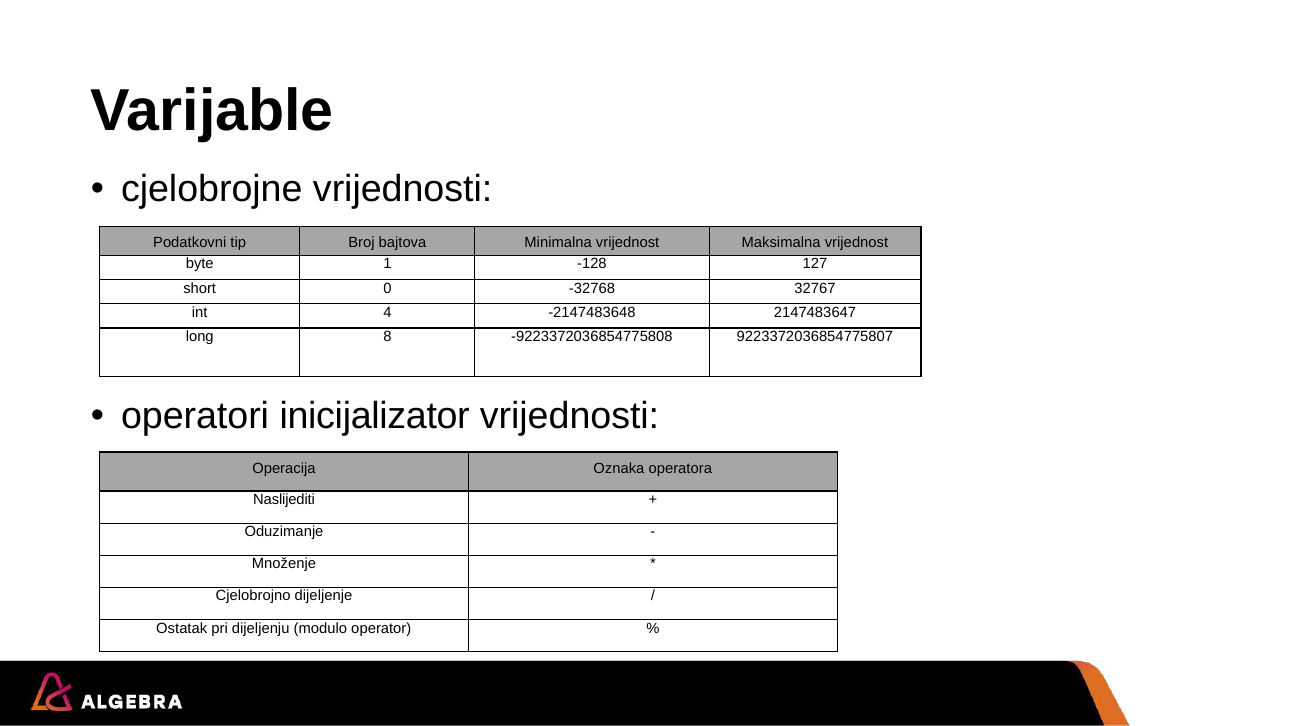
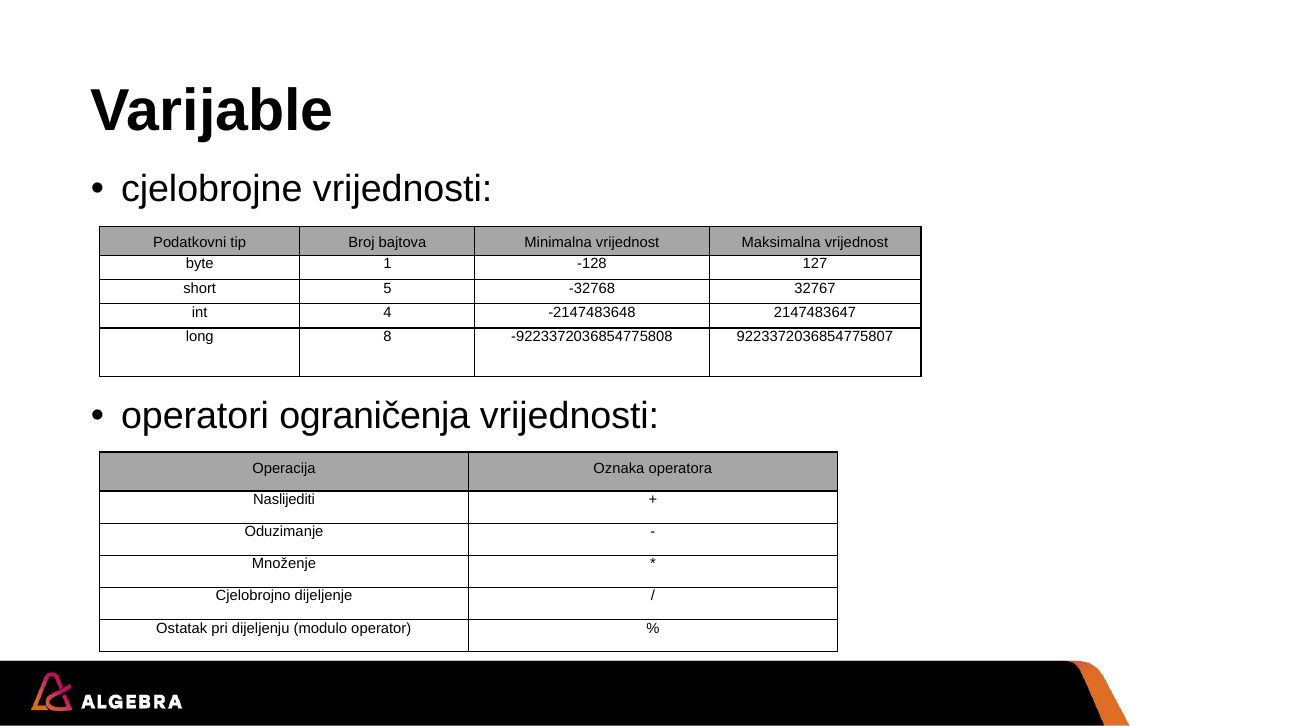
0: 0 -> 5 (387, 288)
inicijalizator: inicijalizator -> ograničenja (375, 416)
